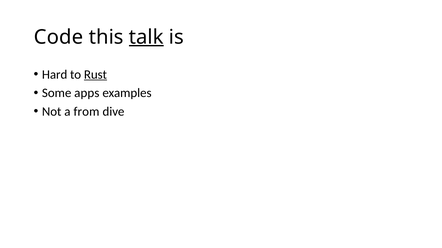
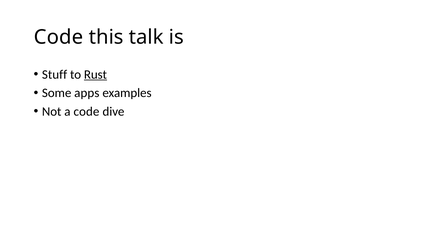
talk underline: present -> none (146, 37)
Hard: Hard -> Stuff (55, 75)
a from: from -> code (86, 112)
